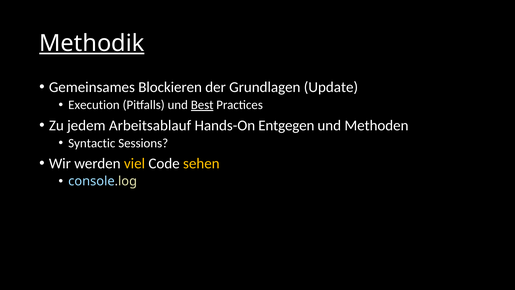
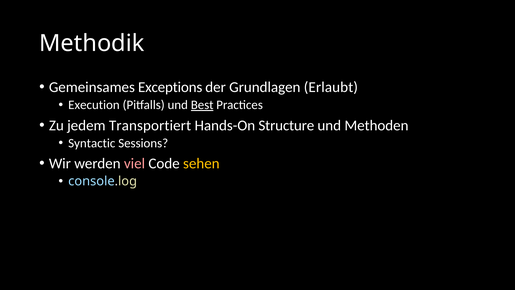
Methodik underline: present -> none (92, 43)
Blockieren: Blockieren -> Exceptions (170, 87)
Update: Update -> Erlaubt (331, 87)
Arbeitsablauf: Arbeitsablauf -> Transportiert (150, 125)
Entgegen: Entgegen -> Structure (286, 125)
viel colour: yellow -> pink (135, 163)
